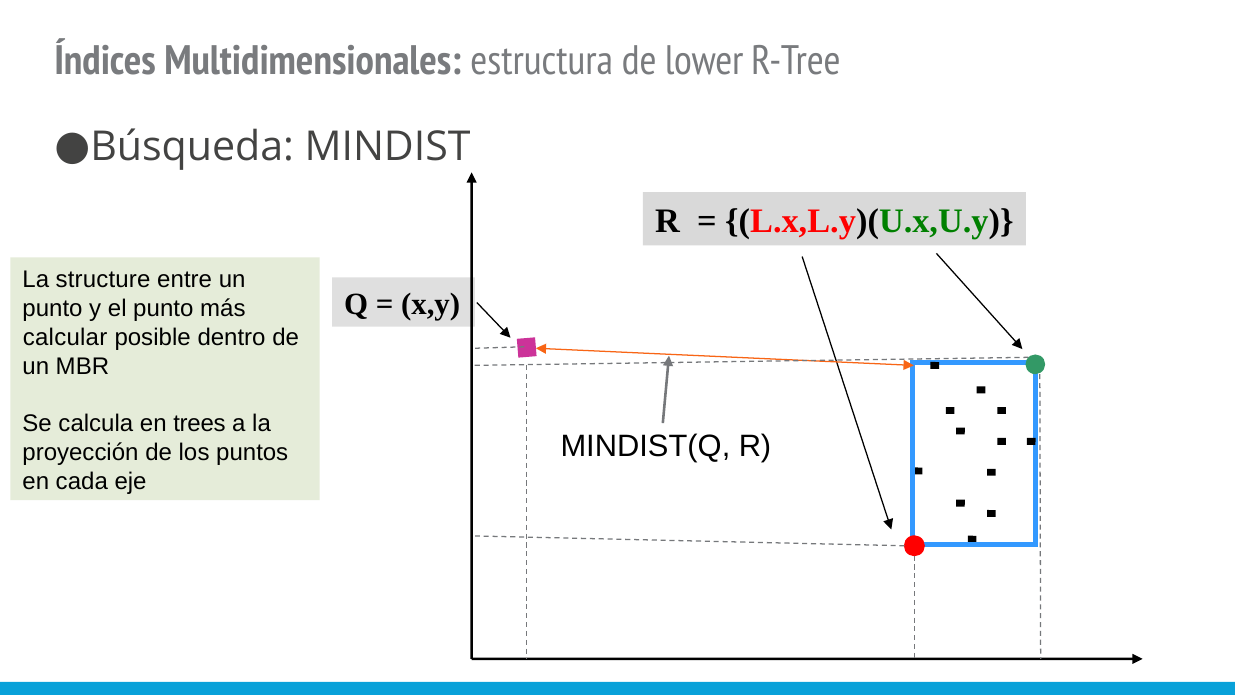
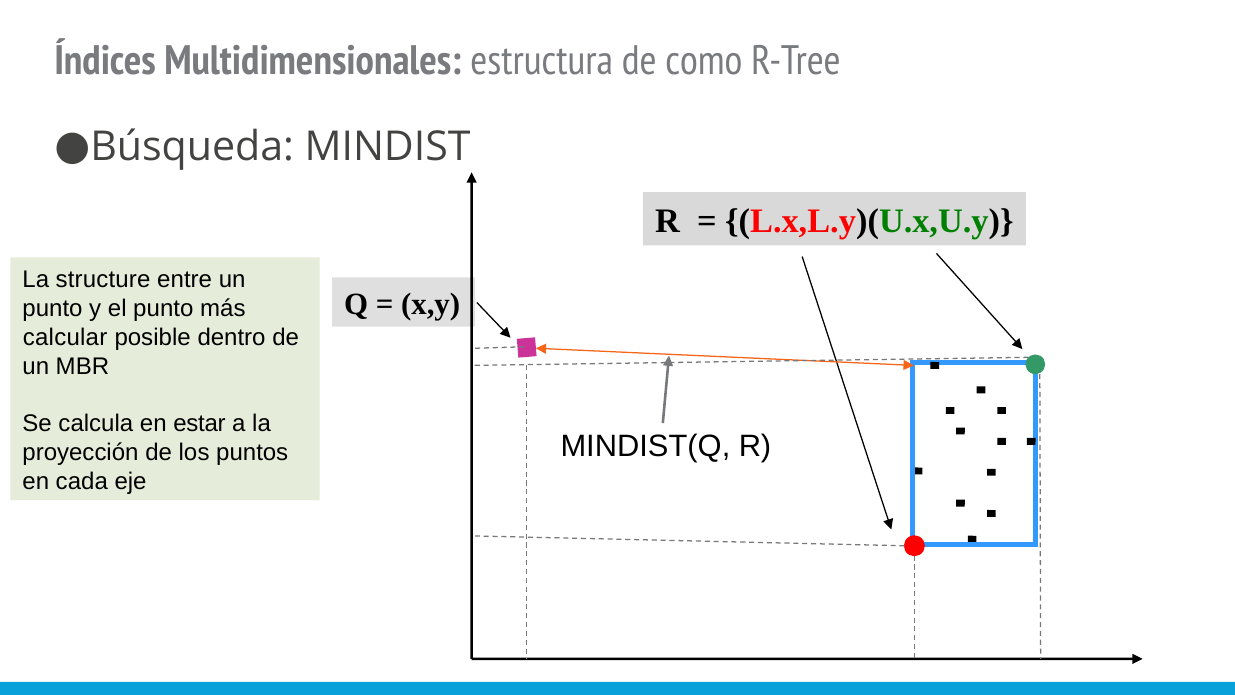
lower: lower -> como (704, 61)
trees: trees -> estar (199, 424)
